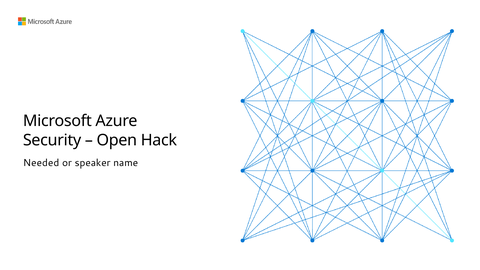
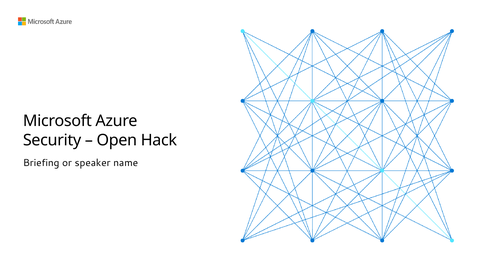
Needed: Needed -> Briefing (41, 163)
